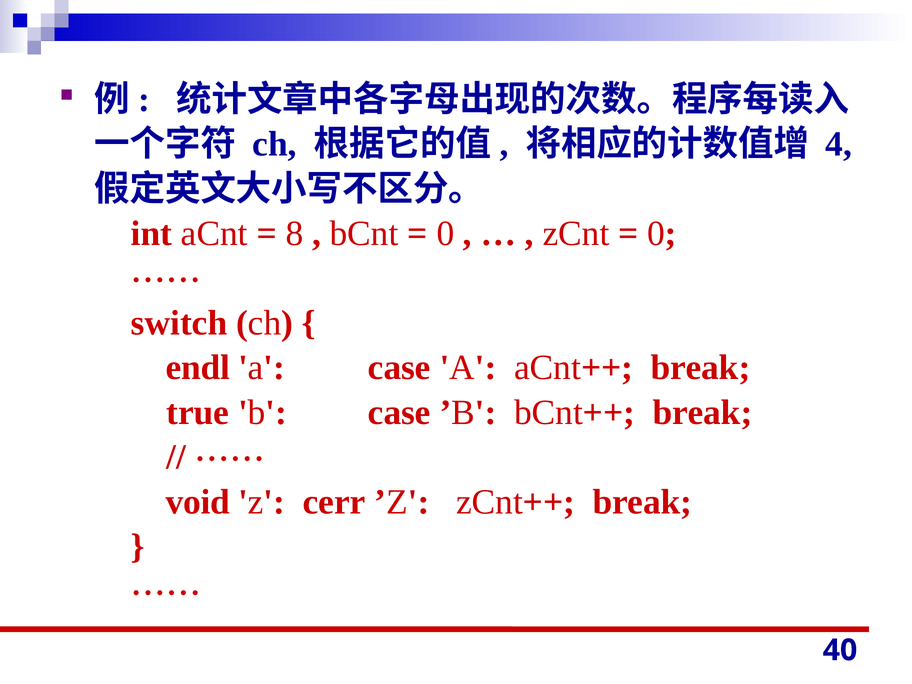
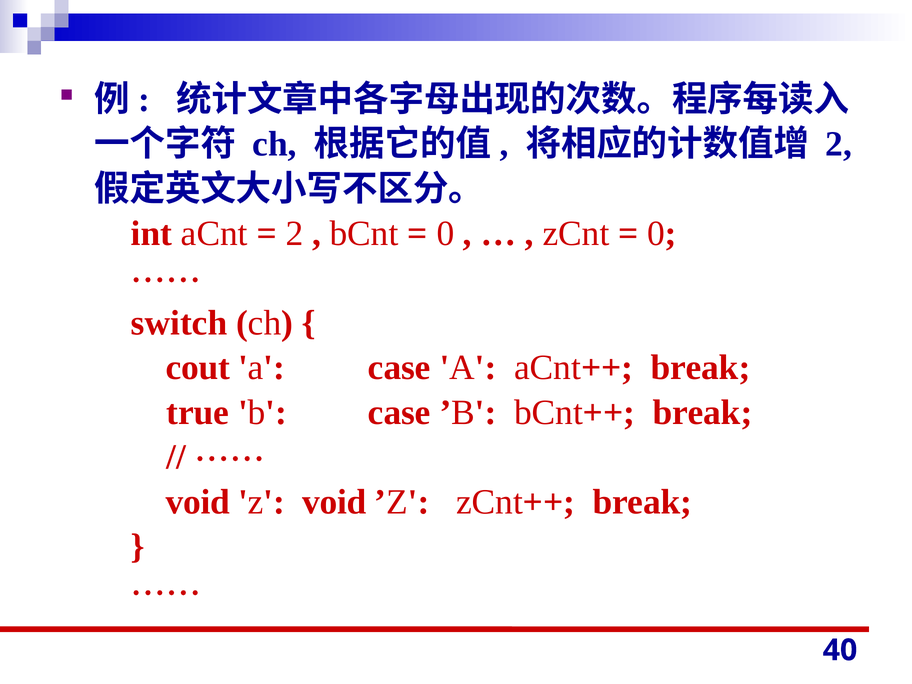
4: 4 -> 2 (839, 144)
8: 8 -> 2 (295, 234)
endl: endl -> cout (198, 368)
z cerr: cerr -> void (334, 502)
